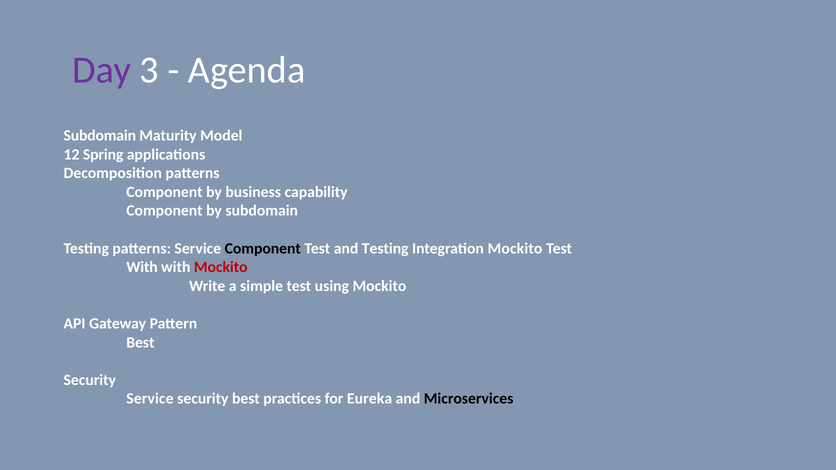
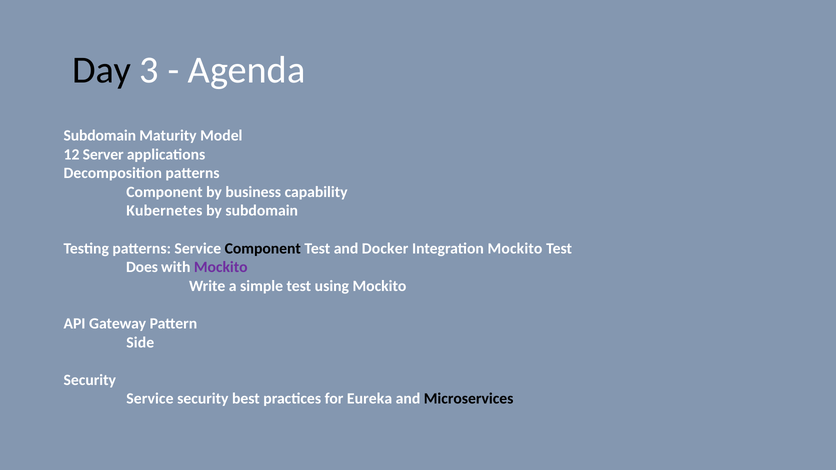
Day colour: purple -> black (102, 70)
Spring: Spring -> Server (103, 154)
Component: Component -> Kubernetes (164, 211)
and Testing: Testing -> Docker (385, 248)
With: With -> Does (142, 267)
Mockito colour: red -> purple (221, 267)
Best: Best -> Side (140, 343)
